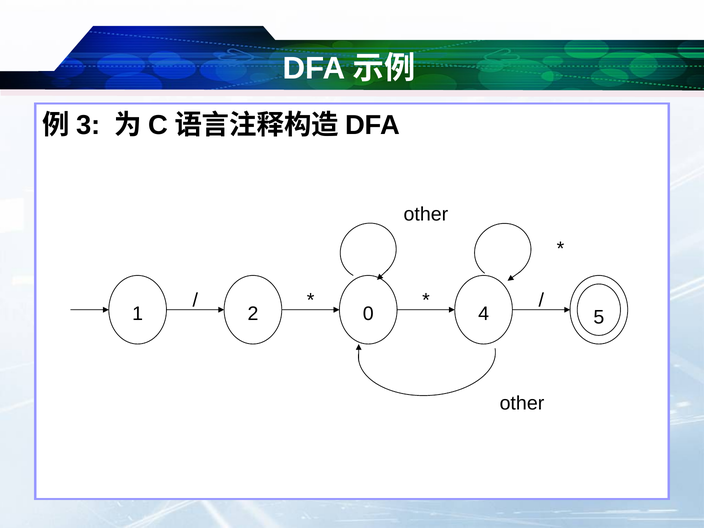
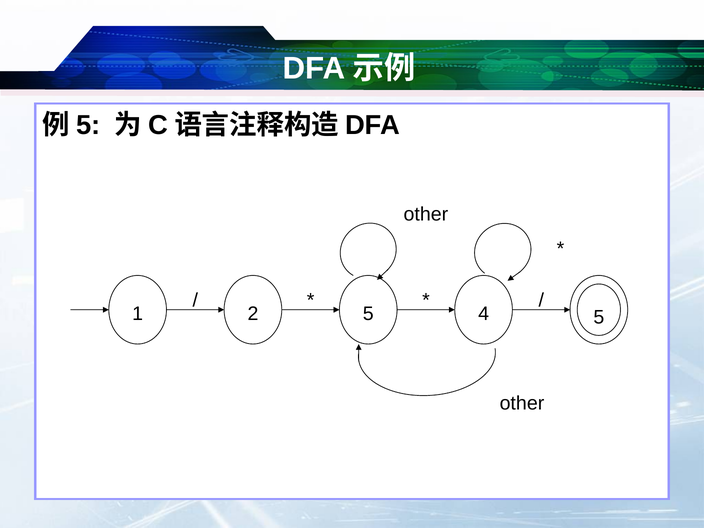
3: 3 -> 5 (88, 125)
2 0: 0 -> 5 (368, 314)
